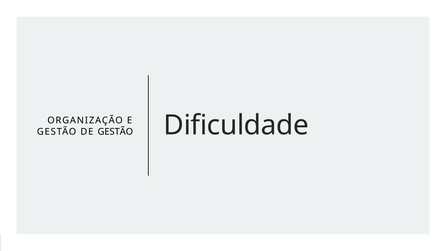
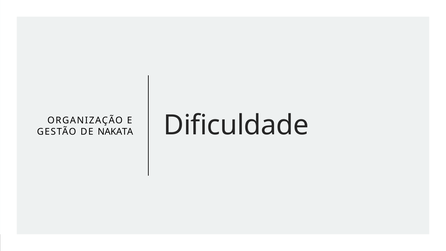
DE GESTÃO: GESTÃO -> NAKATA (115, 132)
